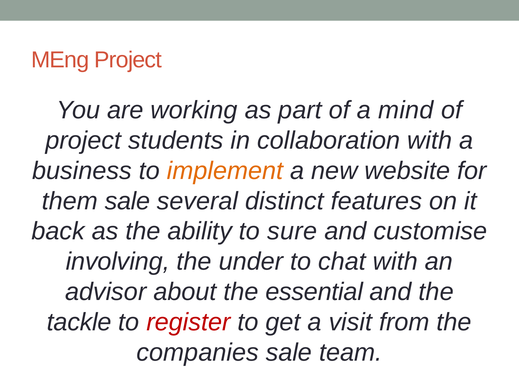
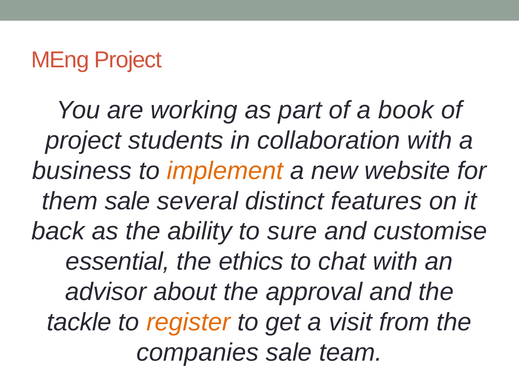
mind: mind -> book (406, 110)
involving: involving -> essential (118, 262)
under: under -> ethics (251, 262)
essential: essential -> approval (314, 292)
register colour: red -> orange (188, 322)
